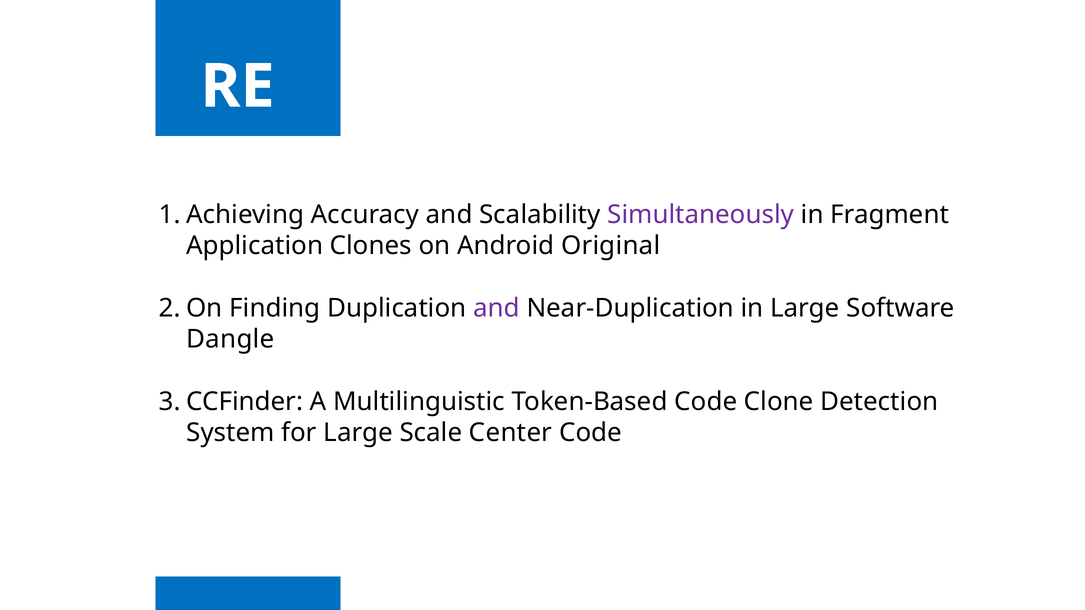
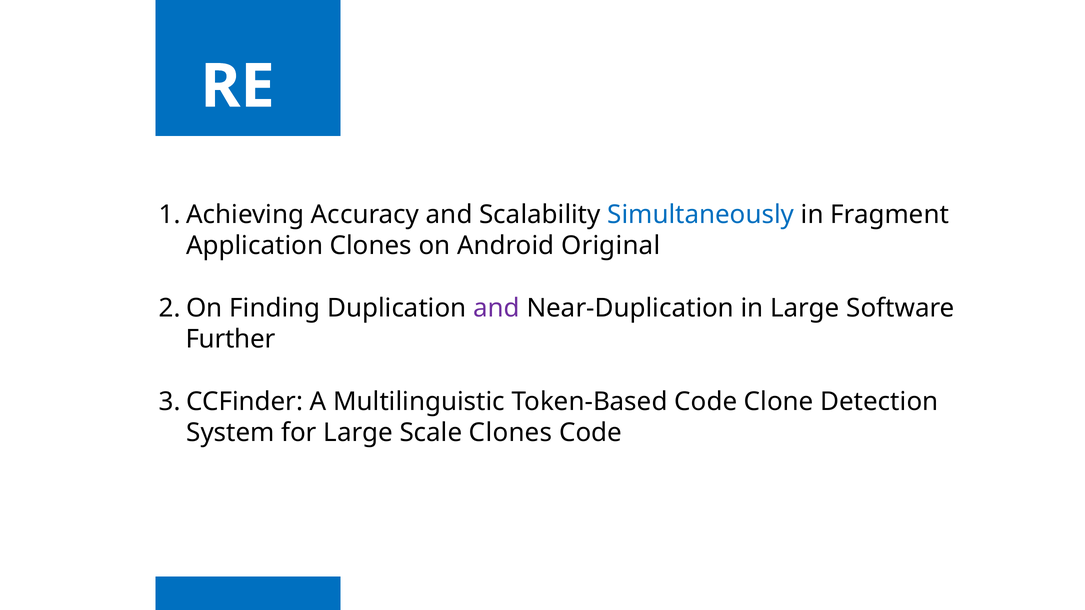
Simultaneously colour: purple -> blue (701, 215)
Dangle: Dangle -> Further (231, 339)
Scale Center: Center -> Clones (511, 433)
